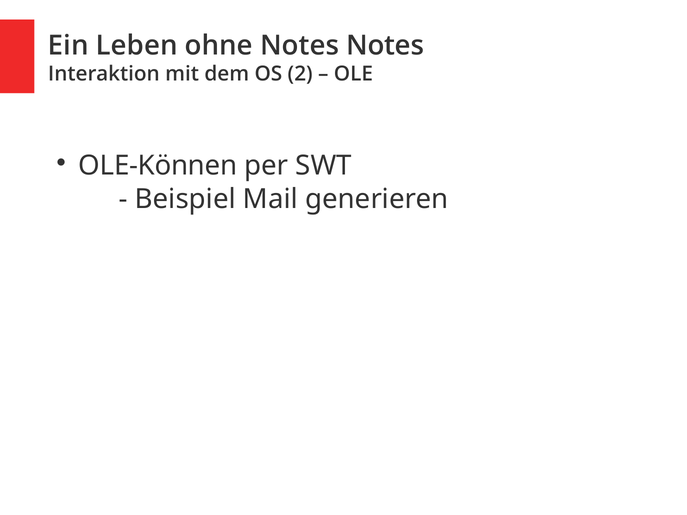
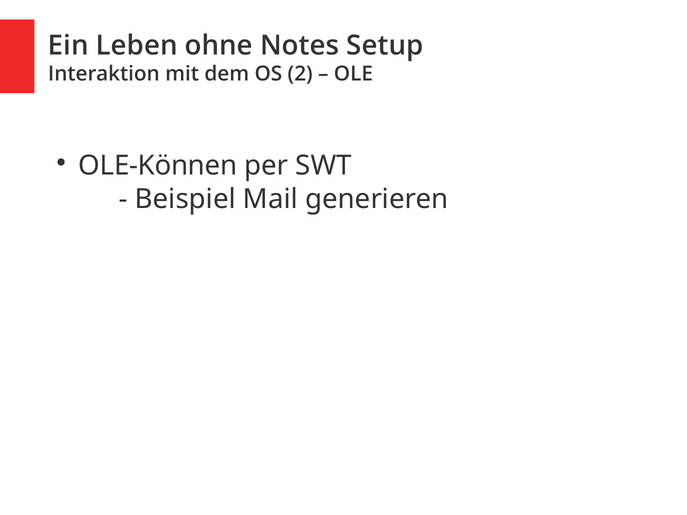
Notes Notes: Notes -> Setup (385, 45)
